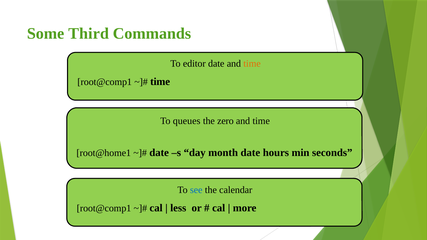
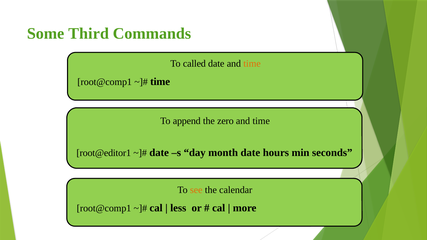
editor: editor -> called (194, 64)
queues: queues -> append (187, 121)
root@home1: root@home1 -> root@editor1 (104, 153)
see colour: blue -> orange (196, 190)
